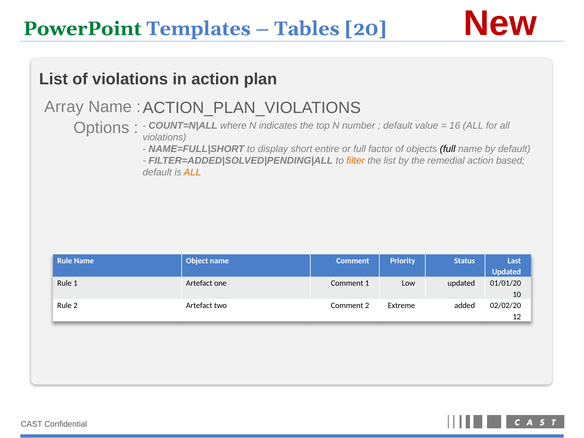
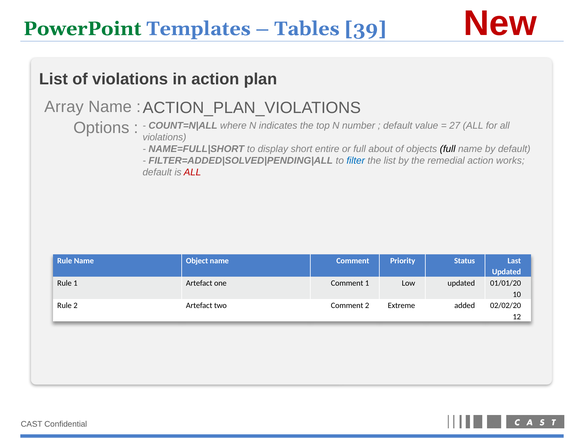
20: 20 -> 39 (366, 29)
16: 16 -> 27 (455, 126)
factor: factor -> about (381, 149)
filter colour: orange -> blue (356, 161)
based: based -> works (510, 161)
ALL colour: orange -> red (192, 172)
